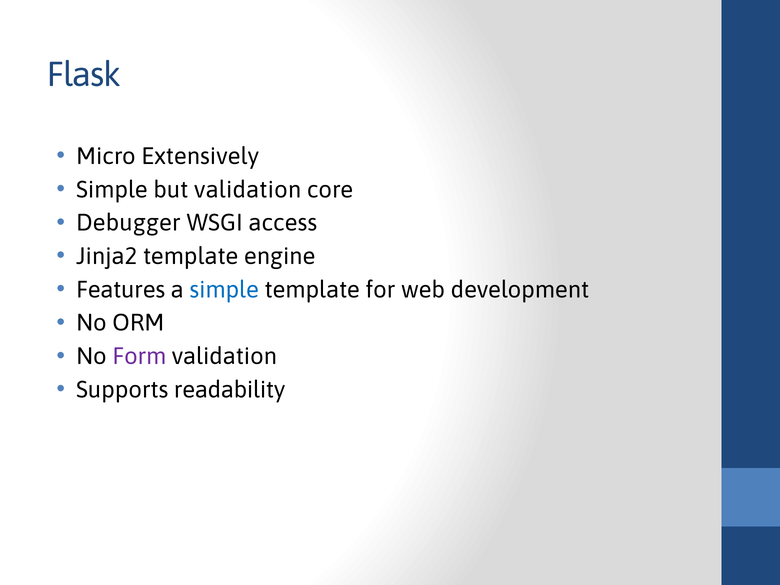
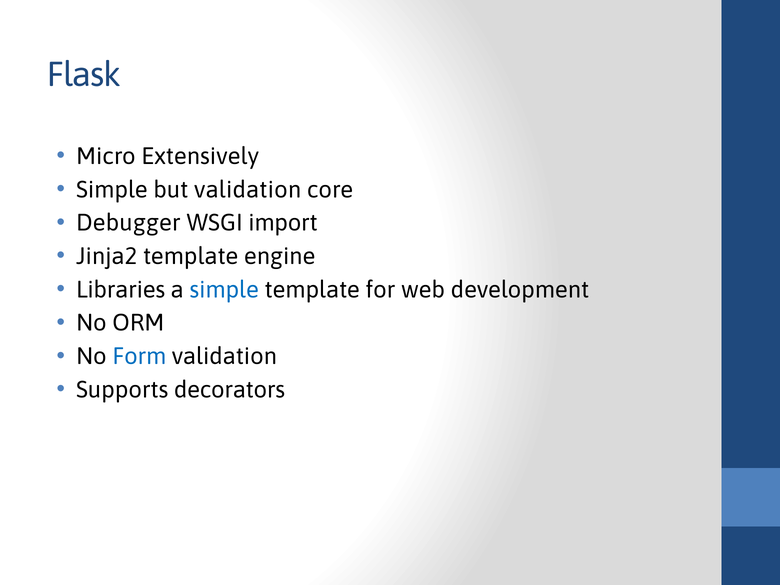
access: access -> import (283, 223)
Features: Features -> Libraries (121, 290)
Form colour: purple -> blue (139, 356)
readability: readability -> decorators (230, 390)
